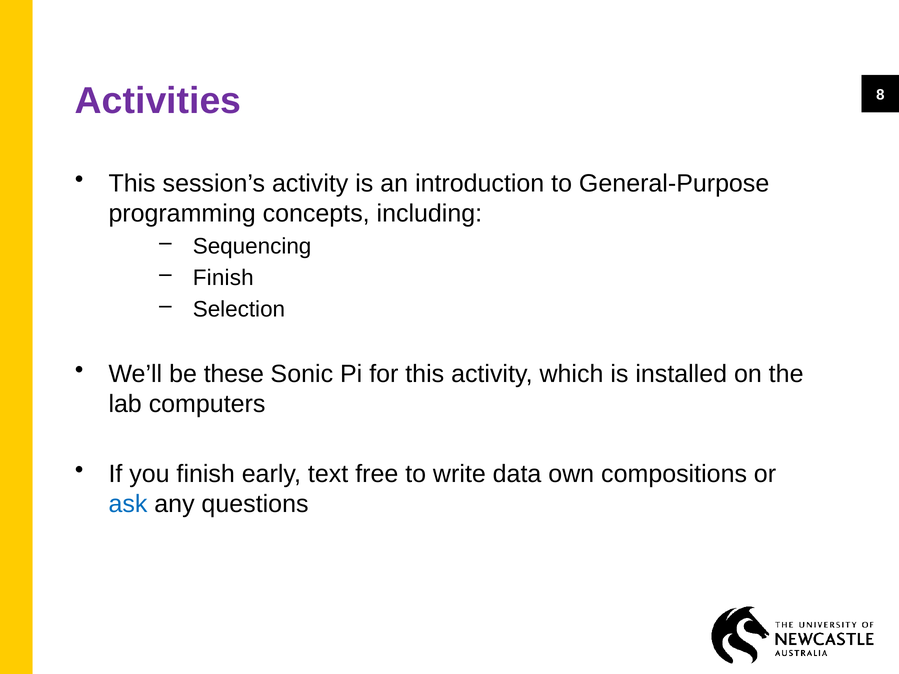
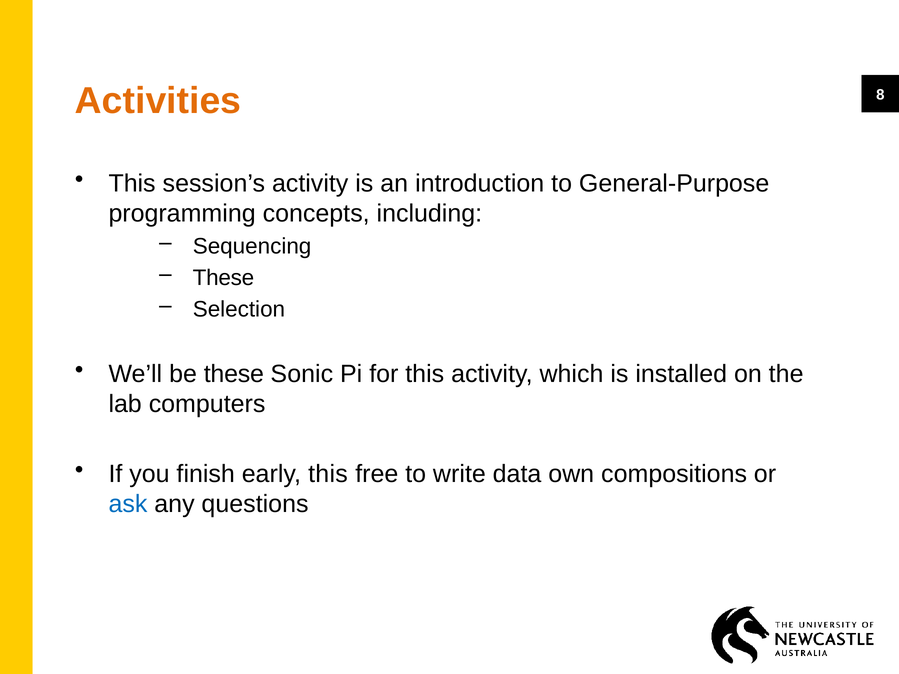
Activities colour: purple -> orange (158, 101)
Finish: Finish -> These (223, 278)
early text: text -> this (328, 474)
